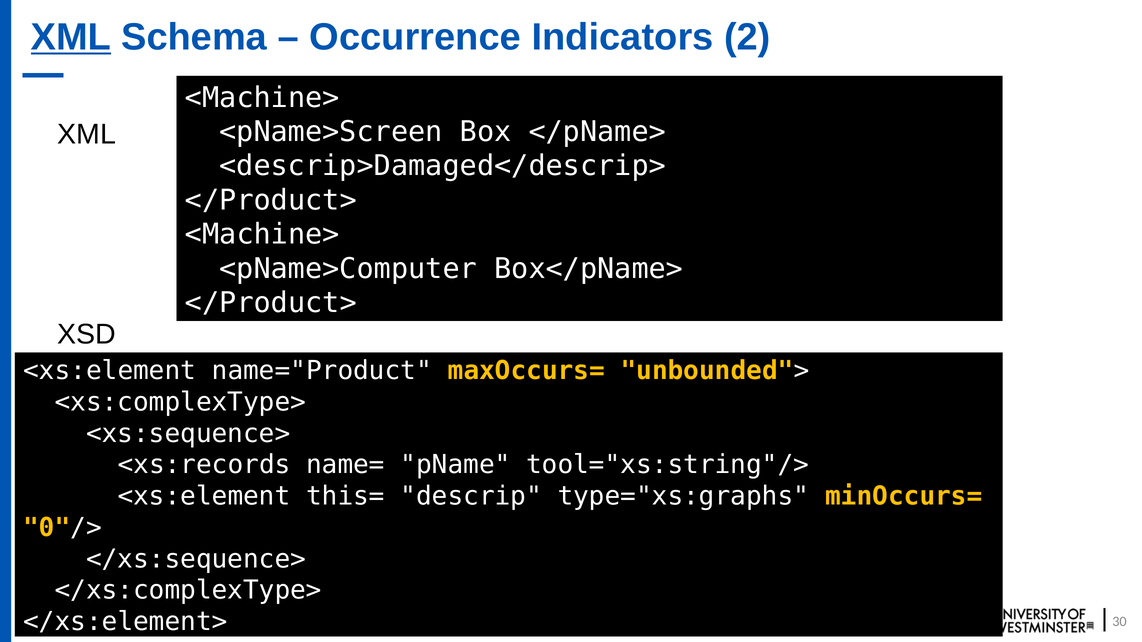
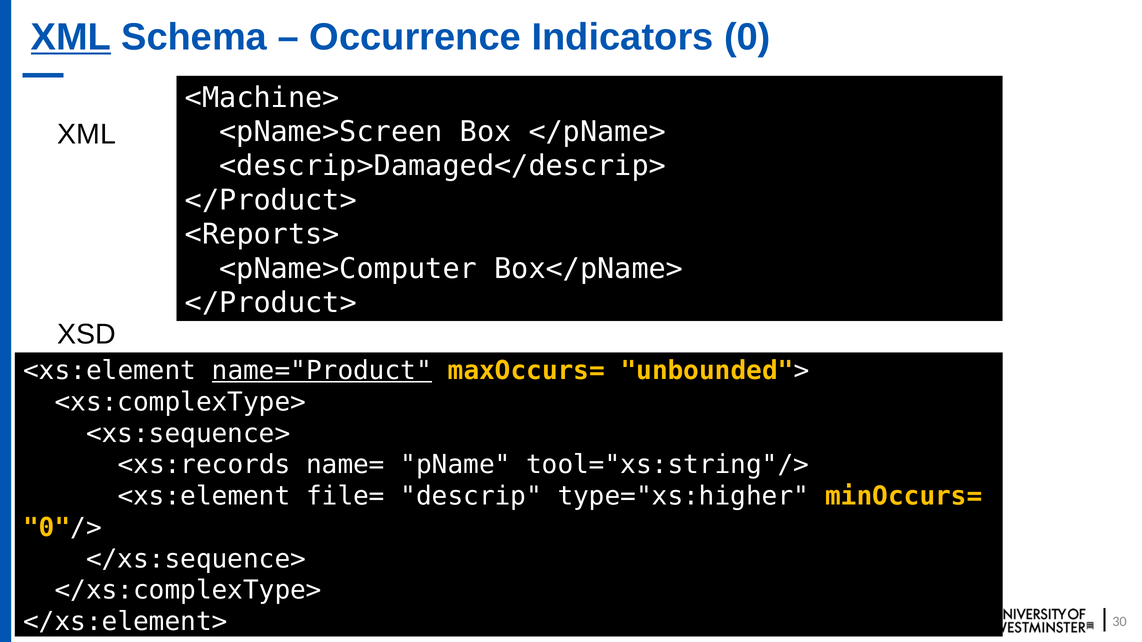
2: 2 -> 0 (747, 37)
<Machine>: <Machine> -> <Reports> (262, 235)
name="Product underline: none -> present (322, 371)
this=: this= -> file= (345, 496)
type="xs:graphs: type="xs:graphs -> type="xs:higher (683, 496)
